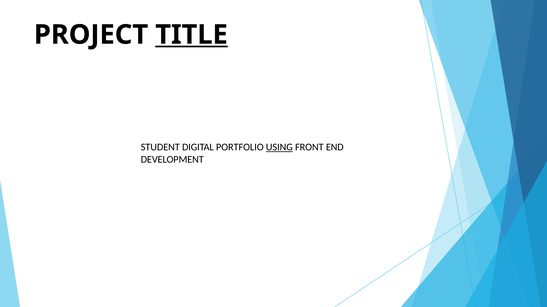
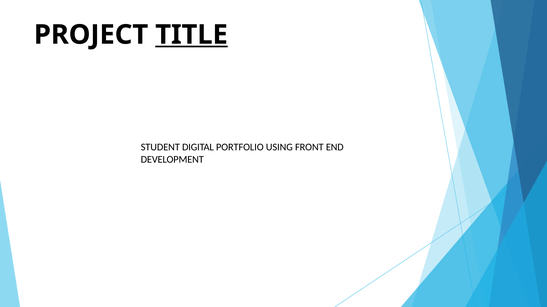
USING underline: present -> none (279, 148)
